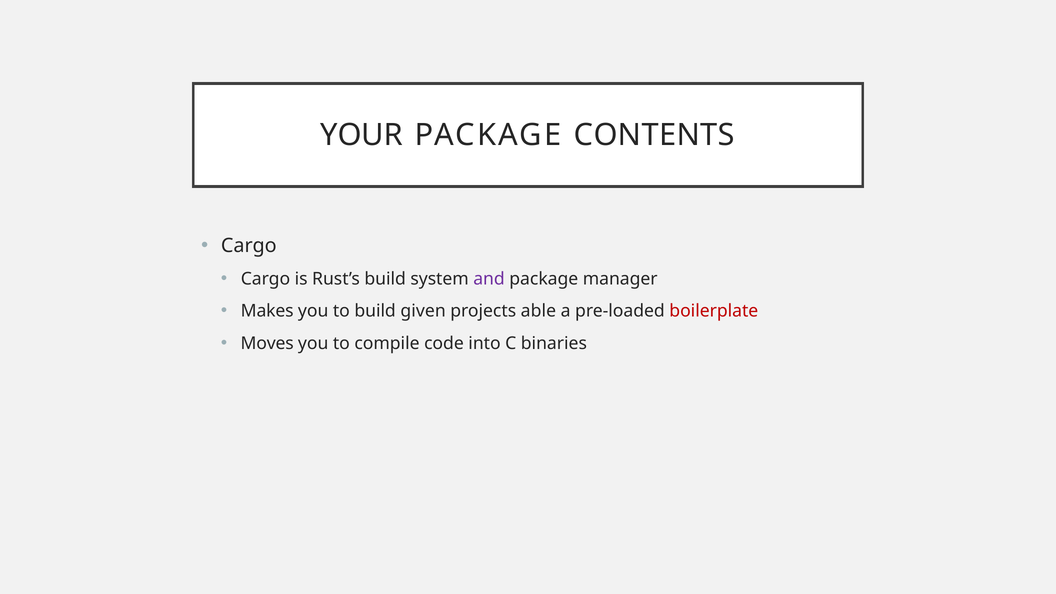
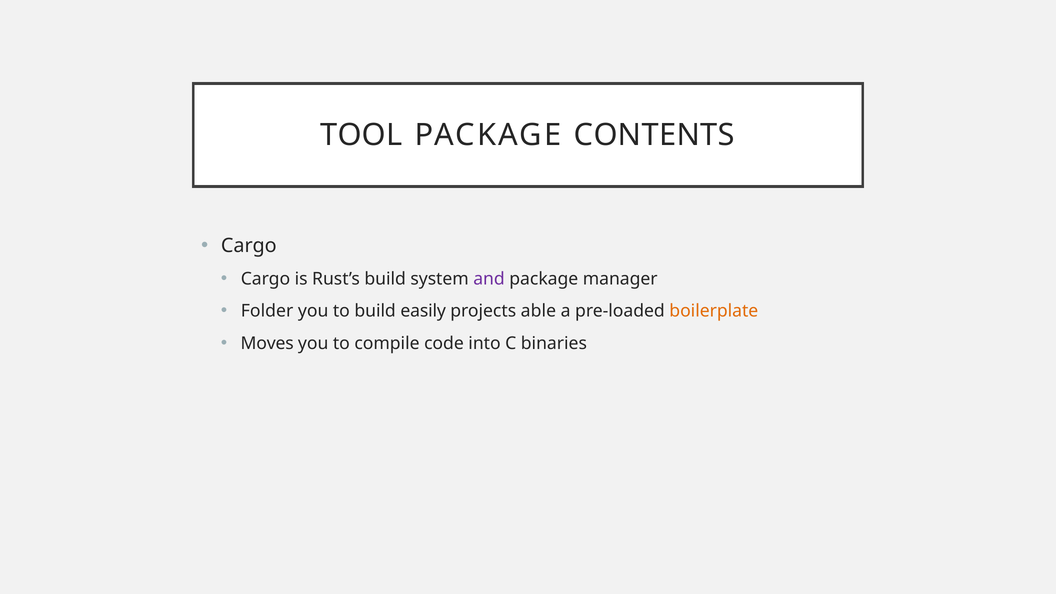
YOUR: YOUR -> TOOL (361, 135)
Makes: Makes -> Folder (267, 311)
given: given -> easily (423, 311)
boilerplate colour: red -> orange (714, 311)
